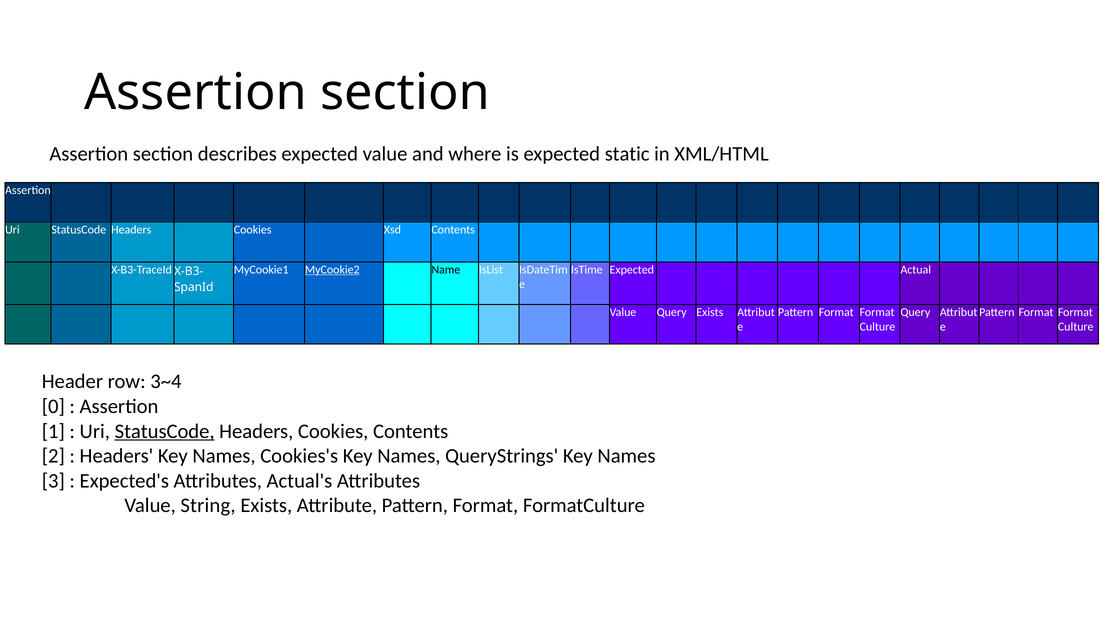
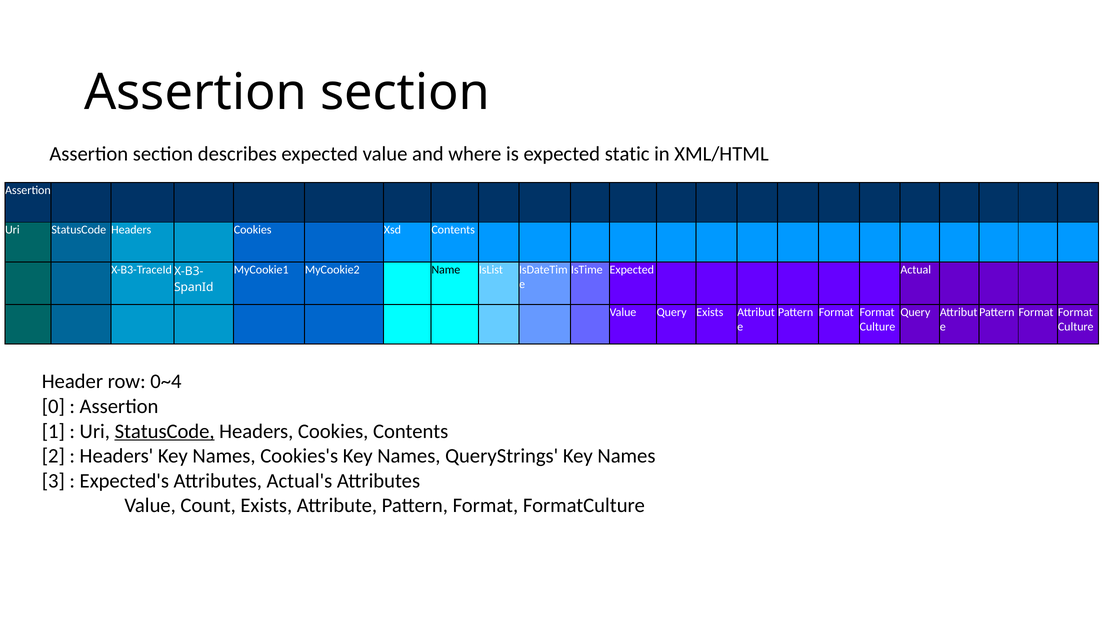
MyCookie2 underline: present -> none (332, 270)
3~4: 3~4 -> 0~4 (166, 382)
String: String -> Count (208, 506)
